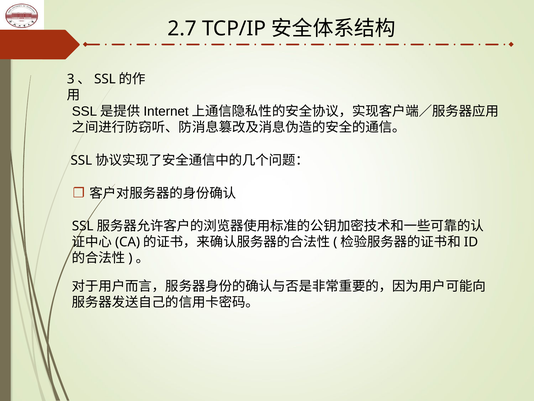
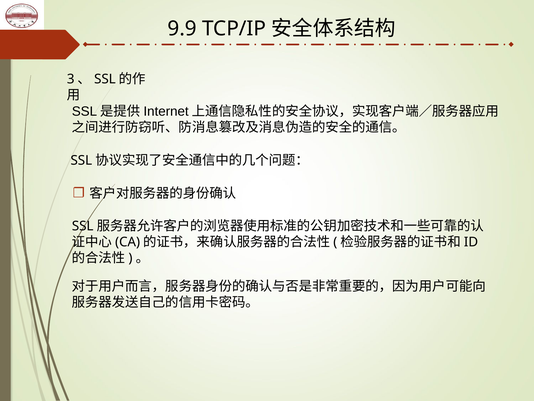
2.7: 2.7 -> 9.9 (182, 29)
